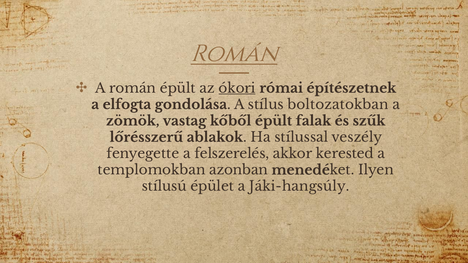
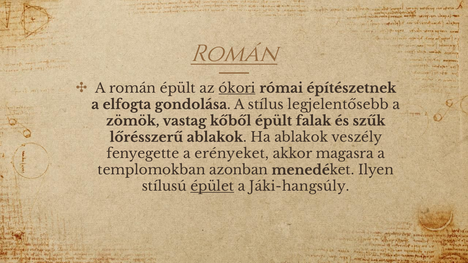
boltozatokban: boltozatokban -> legjelentősebb (338, 105)
Ha stílussal: stílussal -> ablakok (301, 137)
felszerelés: felszerelés -> erényeket (232, 154)
kerested: kerested -> magasra (345, 154)
épület underline: none -> present (212, 187)
